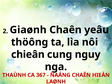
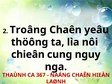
Giaønh: Giaønh -> Troâng (28, 30)
